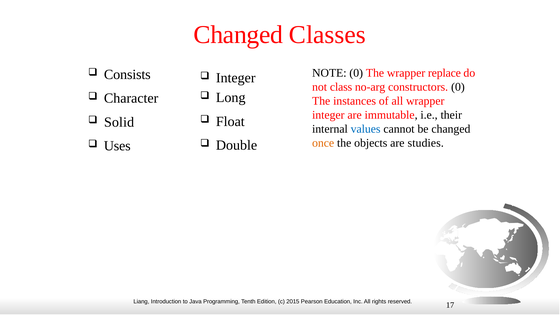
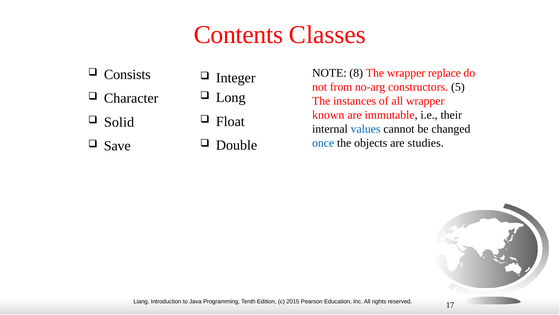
Changed: Changed -> Contents (238, 35)
NOTE 0: 0 -> 8 (356, 73)
class: class -> from (341, 87)
constructors 0: 0 -> 5 (458, 87)
integer: integer -> known (328, 115)
once colour: orange -> blue (323, 143)
Uses: Uses -> Save (117, 146)
